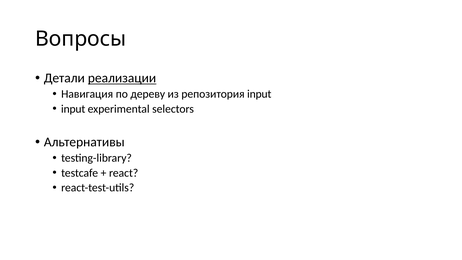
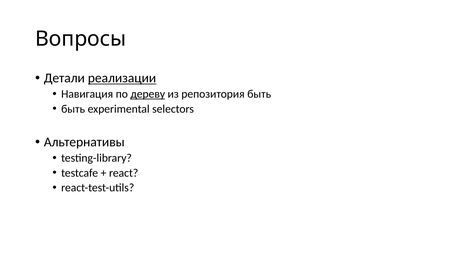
дереву underline: none -> present (148, 94)
репозитория input: input -> быть (259, 94)
input: input -> быть (73, 109)
